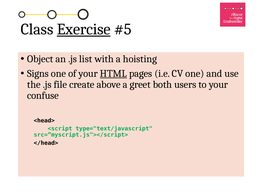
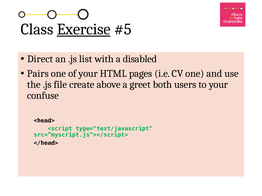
Object: Object -> Direct (40, 59)
hoisting: hoisting -> disabled (140, 59)
Signs: Signs -> Pairs (38, 74)
HTML underline: present -> none (113, 74)
